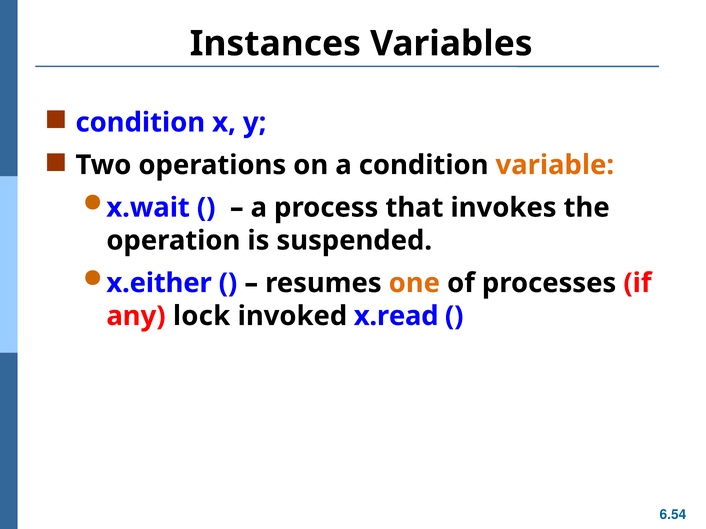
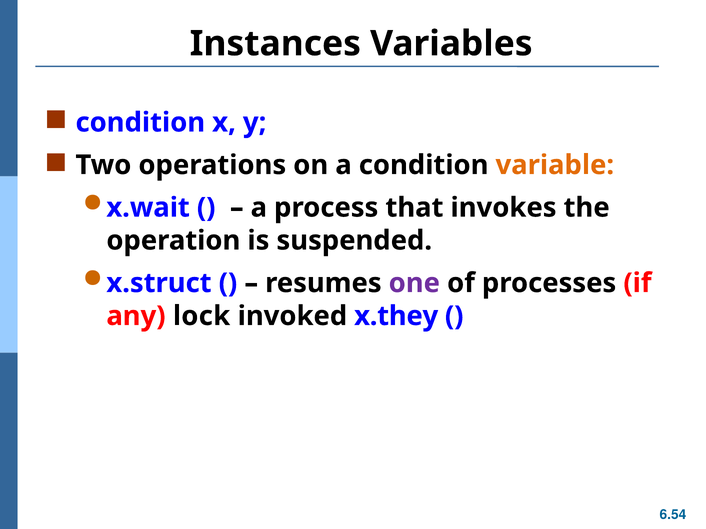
x.either: x.either -> x.struct (159, 283)
one colour: orange -> purple (414, 283)
x.read: x.read -> x.they (396, 316)
